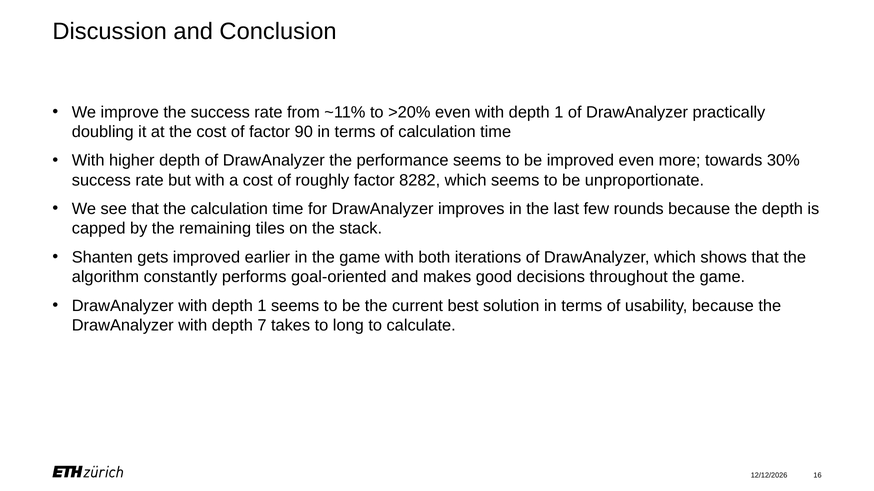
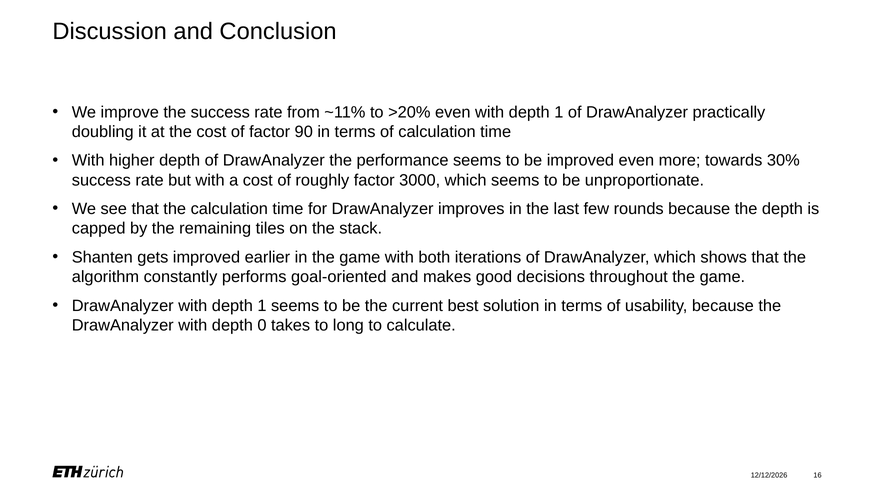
8282: 8282 -> 3000 (420, 180)
7: 7 -> 0 (262, 326)
